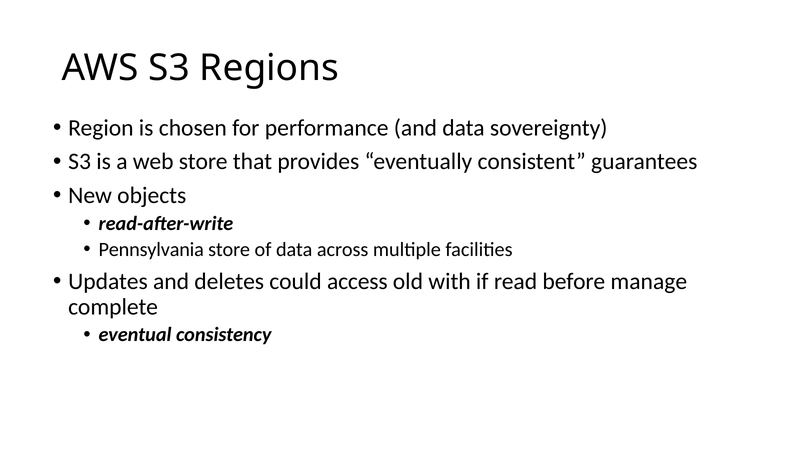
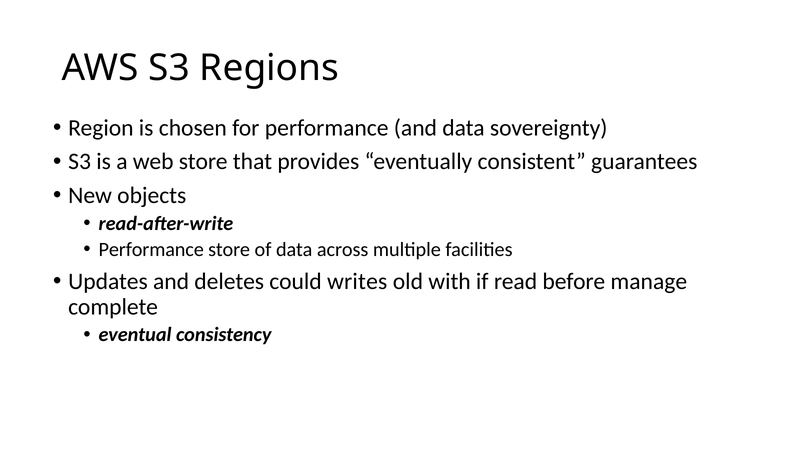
Pennsylvania: Pennsylvania -> Performance (151, 249)
access: access -> writes (357, 281)
